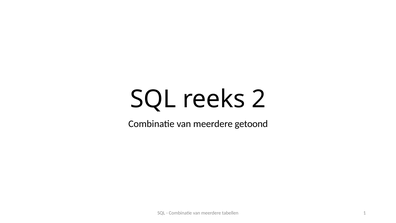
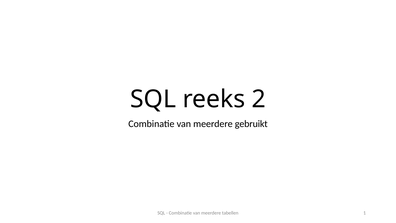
getoond: getoond -> gebruikt (251, 124)
